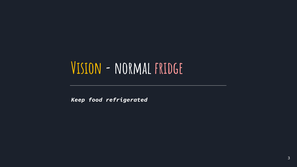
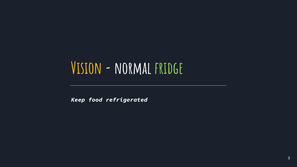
fridge colour: pink -> light green (169, 69)
